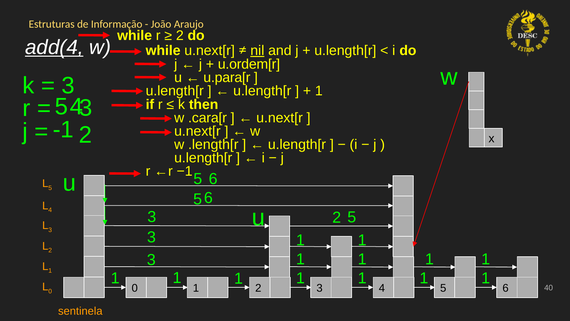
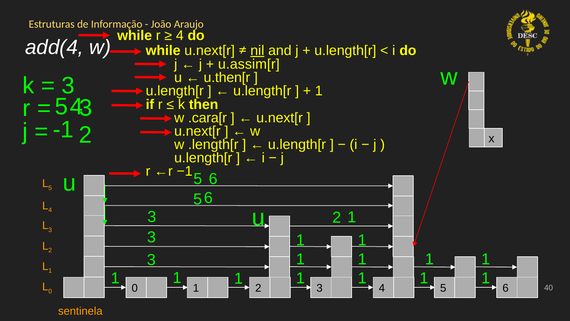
2: 2 -> 4 (180, 36)
add(4 underline: present -> none (54, 47)
u.ordem[r: u.ordem[r -> u.assim[r (249, 64)
u.para[r: u.para[r -> u.then[r (227, 78)
u 5: 5 -> 1 (352, 217)
